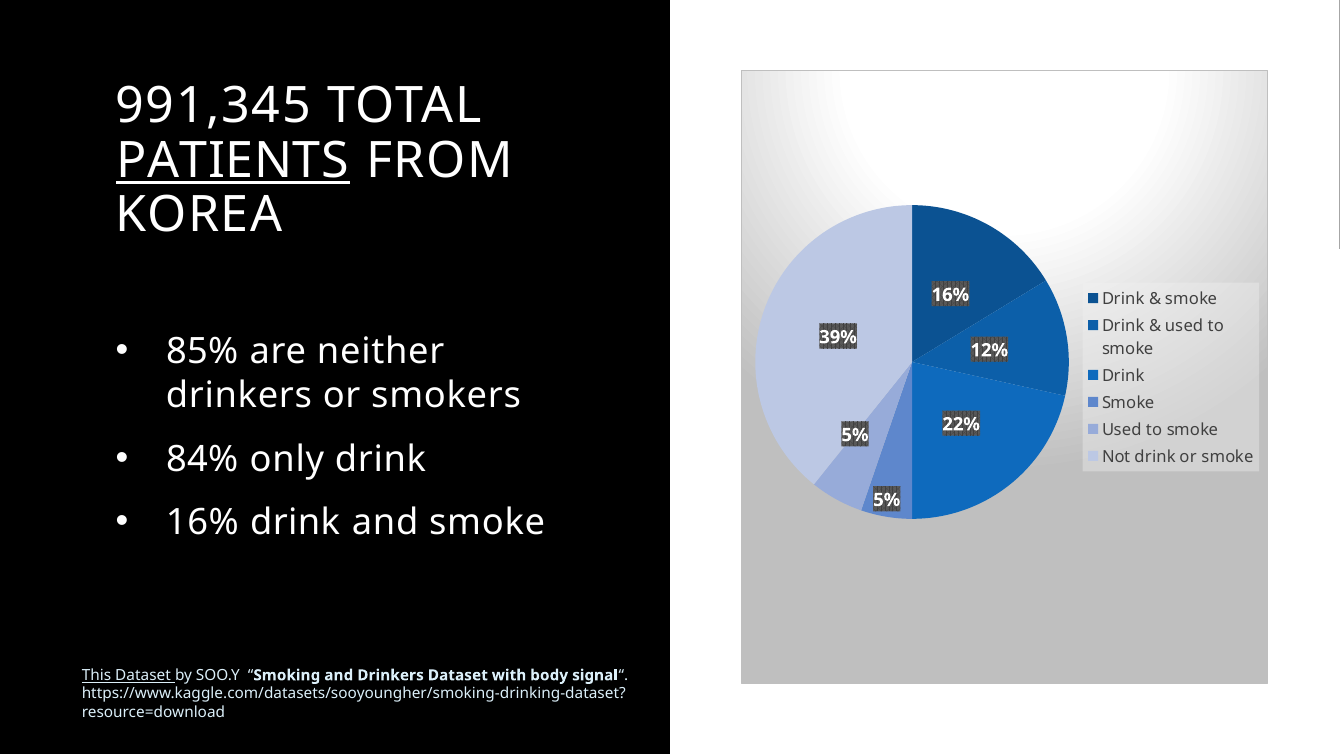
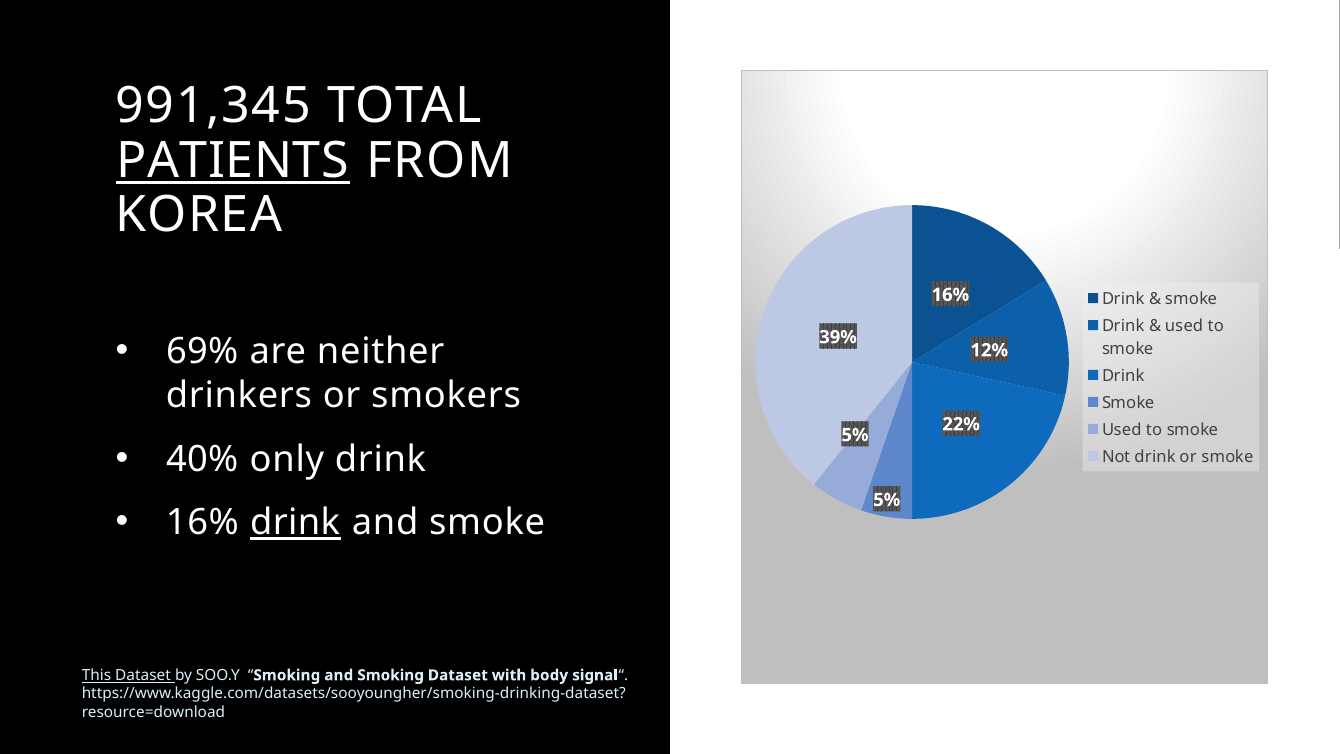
85%: 85% -> 69% (202, 351)
84%: 84% -> 40% (202, 459)
drink underline: none -> present (295, 523)
and Drinkers: Drinkers -> Smoking (391, 675)
